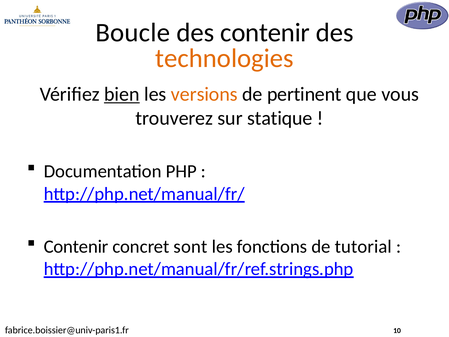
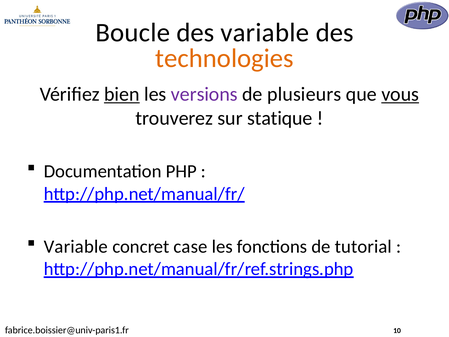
des contenir: contenir -> variable (265, 33)
versions colour: orange -> purple (204, 94)
pertinent: pertinent -> plusieurs (304, 94)
vous underline: none -> present (400, 94)
Contenir: Contenir -> Variable (76, 246)
sont: sont -> case (191, 246)
